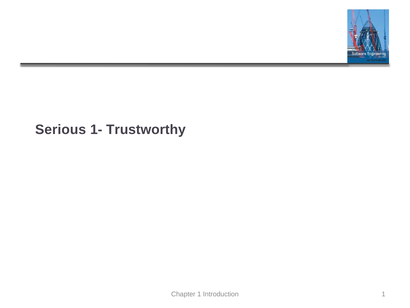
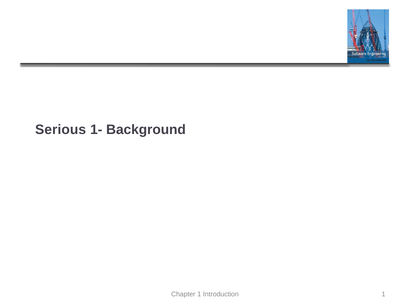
Trustworthy: Trustworthy -> Background (146, 129)
